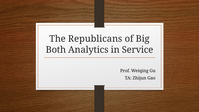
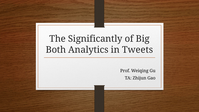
Republicans: Republicans -> Significantly (95, 39)
Service: Service -> Tweets (138, 50)
